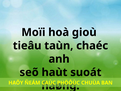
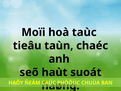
gioù: gioù -> taùc (84, 32)
